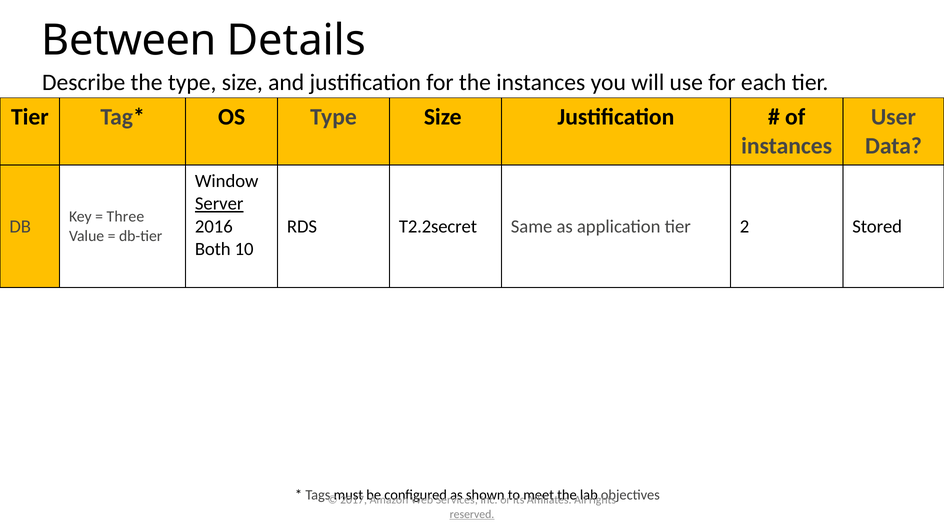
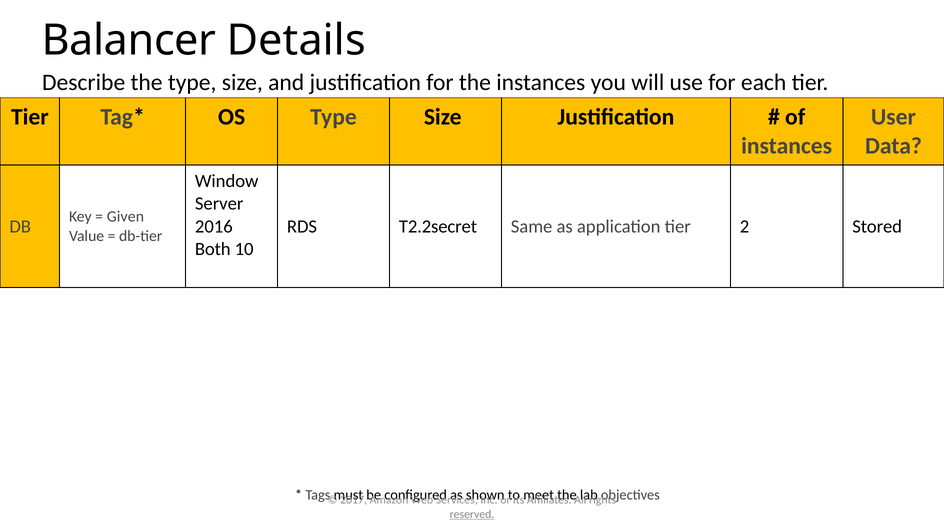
Between: Between -> Balancer (129, 41)
Server underline: present -> none (219, 204)
Three: Three -> Given (125, 217)
